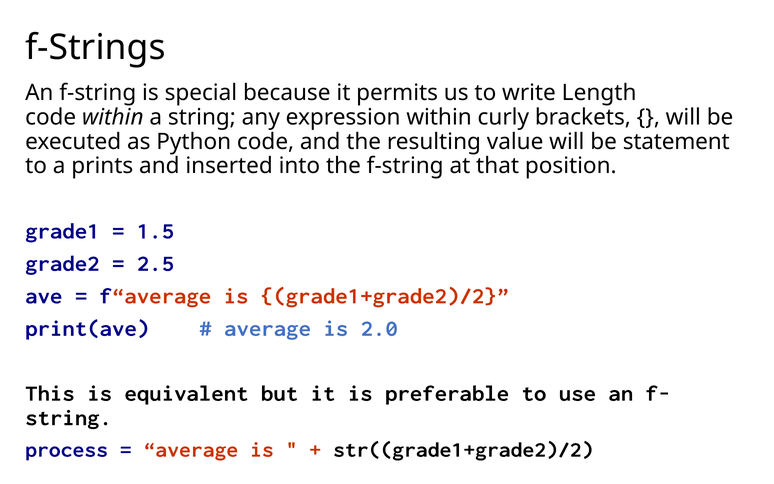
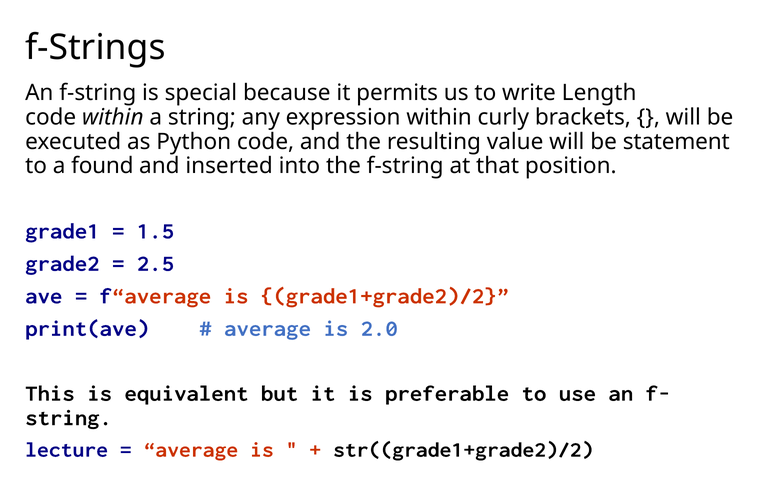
prints: prints -> found (102, 166)
process: process -> lecture (67, 449)
